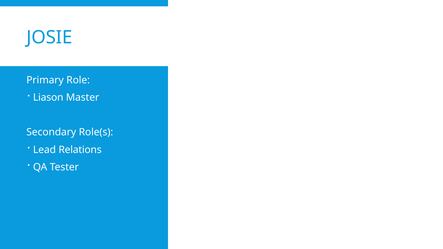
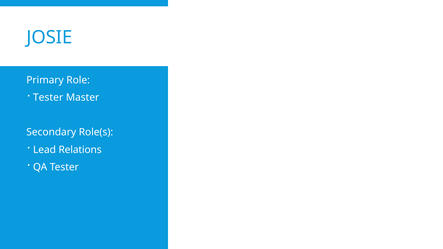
Liason: Liason -> Tester (48, 98)
